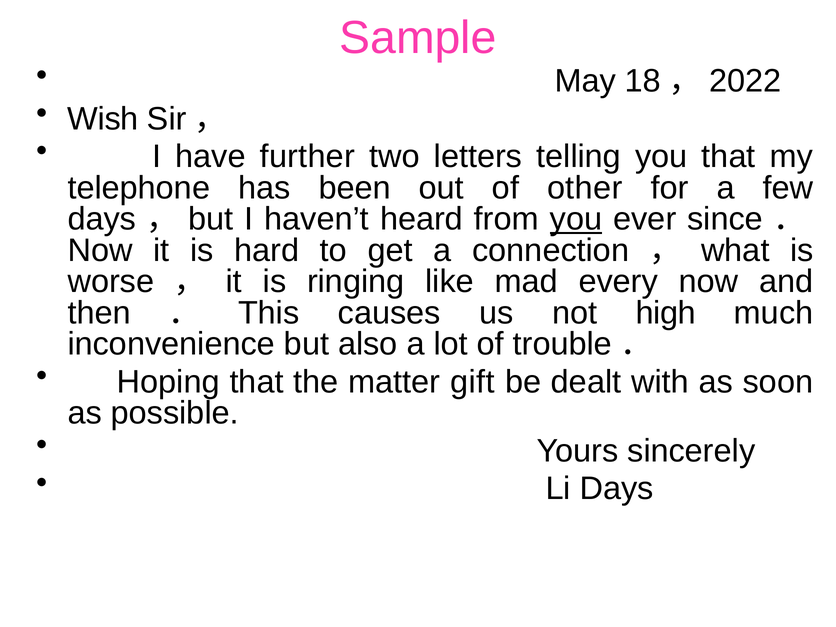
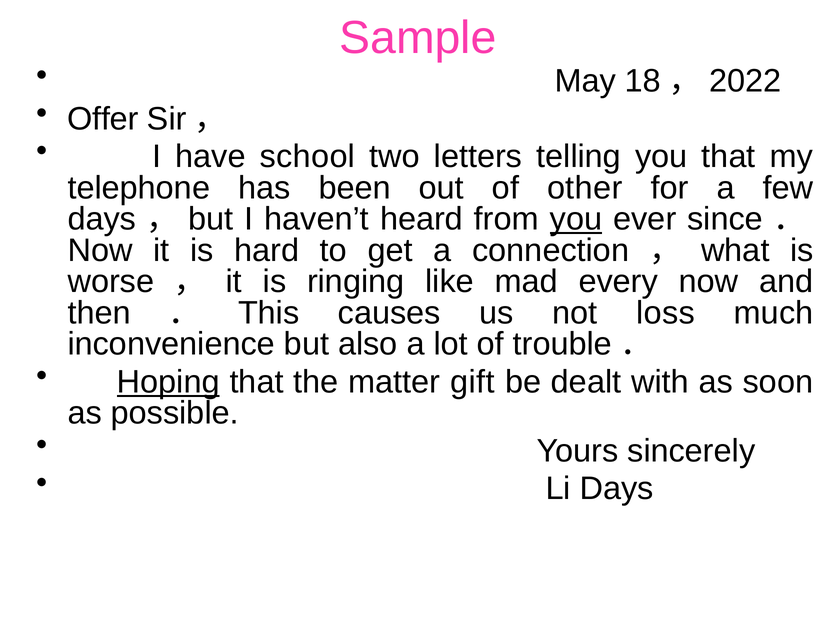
Wish: Wish -> Offer (103, 119)
further: further -> school (307, 157)
high: high -> loss (665, 313)
Hoping underline: none -> present (168, 382)
